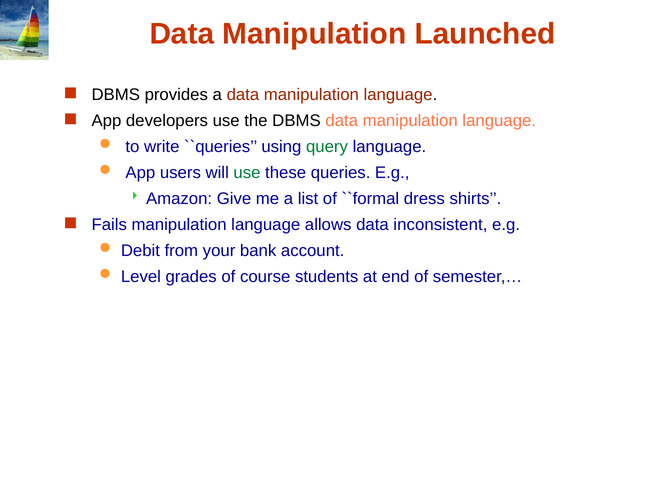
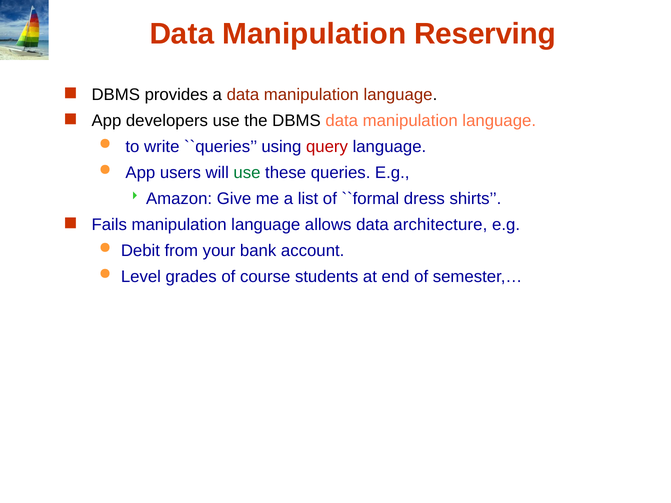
Launched: Launched -> Reserving (485, 34)
query colour: green -> red (327, 147)
inconsistent: inconsistent -> architecture (440, 225)
